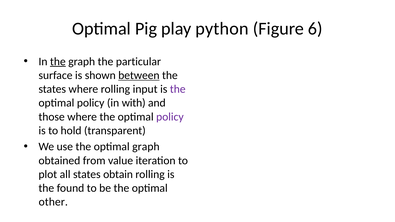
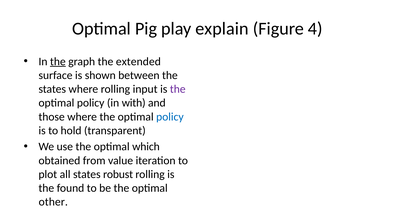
python: python -> explain (222, 29)
6: 6 -> 4 (315, 29)
particular: particular -> extended (138, 62)
between underline: present -> none (139, 75)
policy colour: purple -> blue (170, 117)
optimal graph: graph -> which (146, 147)
obtain: obtain -> robust (118, 174)
